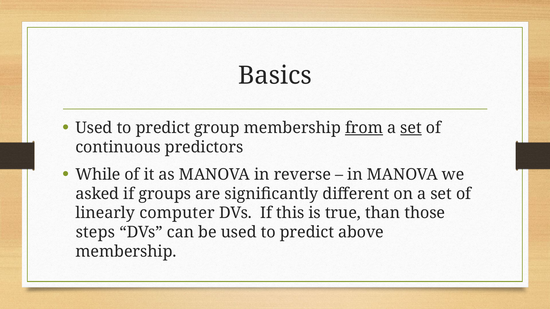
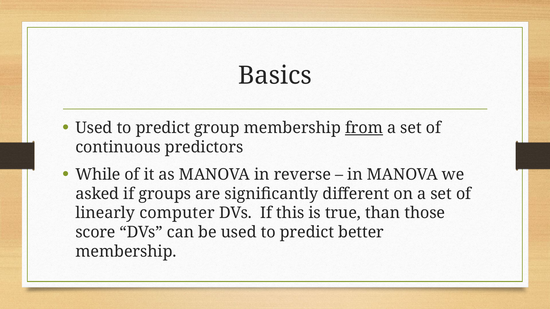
set underline: present -> none (411, 128)
steps: steps -> score (95, 232)
above: above -> better (361, 232)
